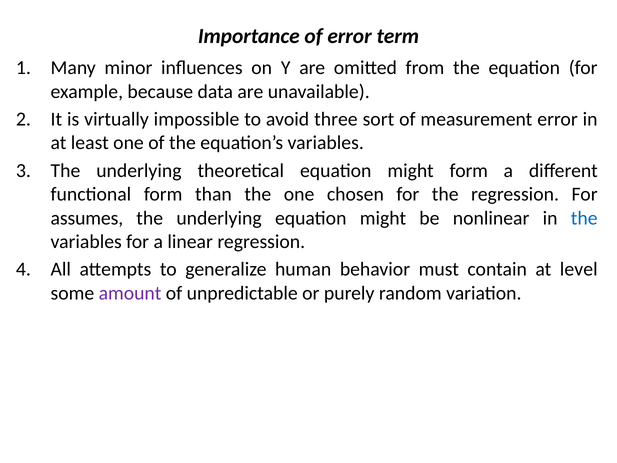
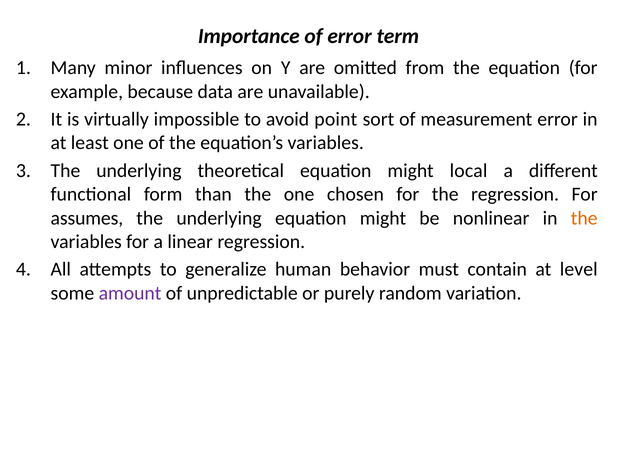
three: three -> point (336, 119)
might form: form -> local (469, 171)
the colour: blue -> orange (584, 218)
